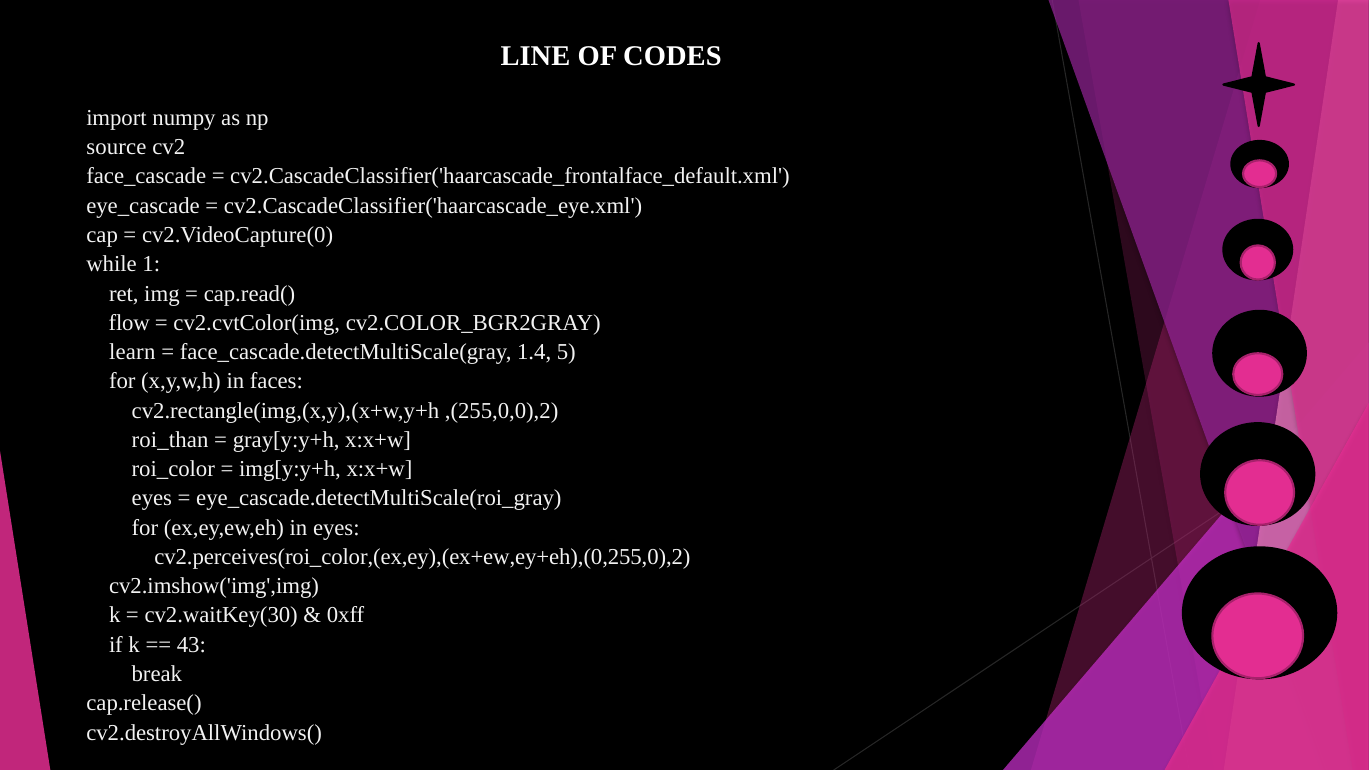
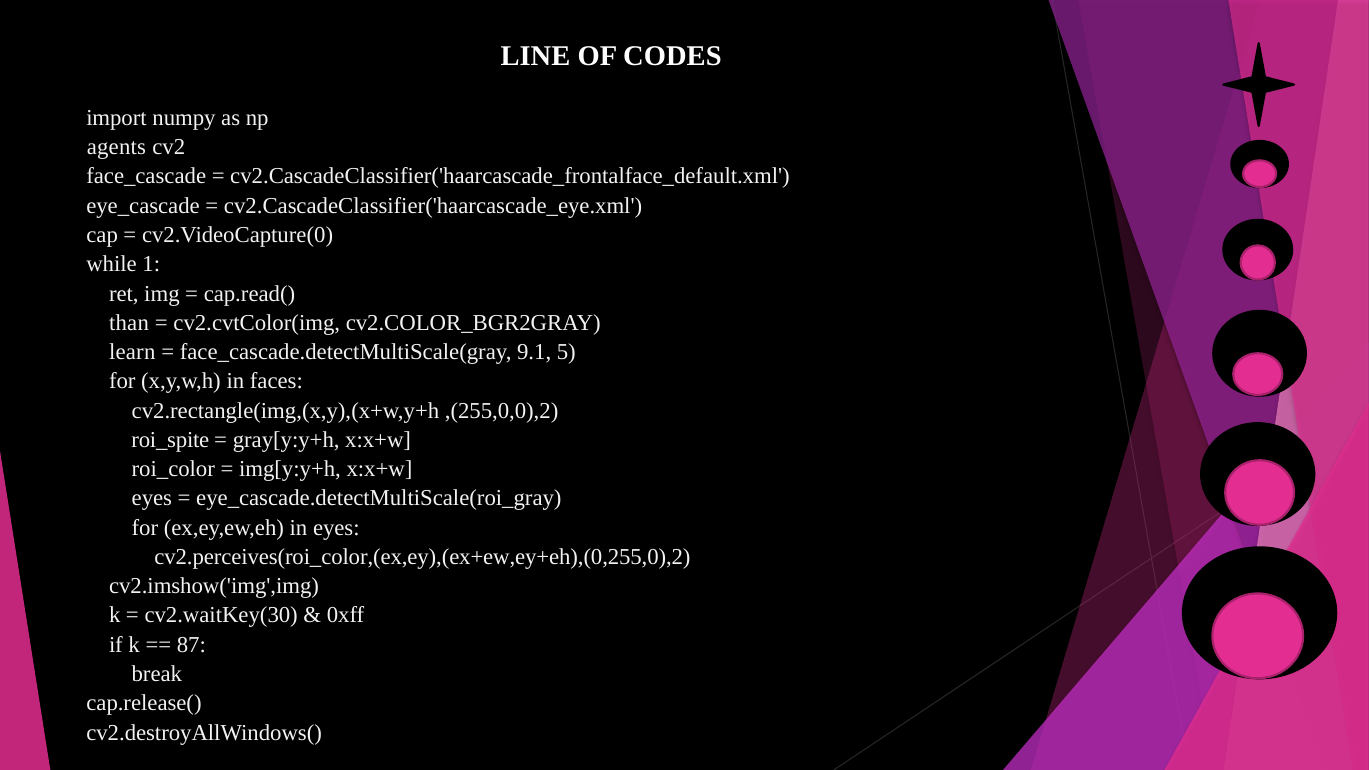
source: source -> agents (116, 147)
flow: flow -> than (129, 323)
1.4: 1.4 -> 9.1 (534, 352)
roi_than: roi_than -> roi_spite (170, 440)
43: 43 -> 87 (191, 645)
